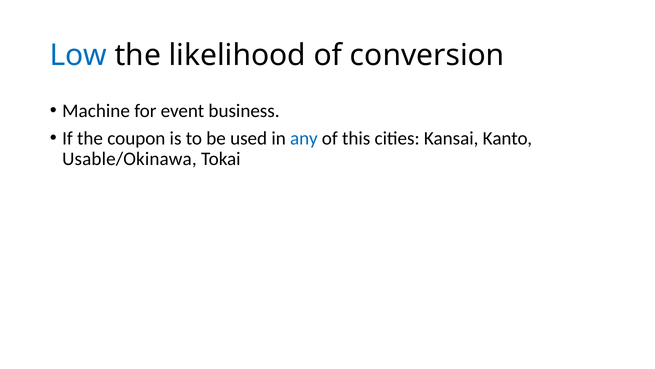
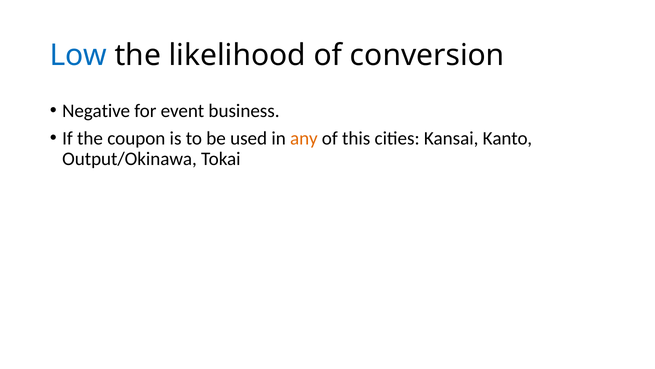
Machine: Machine -> Negative (96, 111)
any colour: blue -> orange (304, 138)
Usable/Okinawa: Usable/Okinawa -> Output/Okinawa (130, 159)
